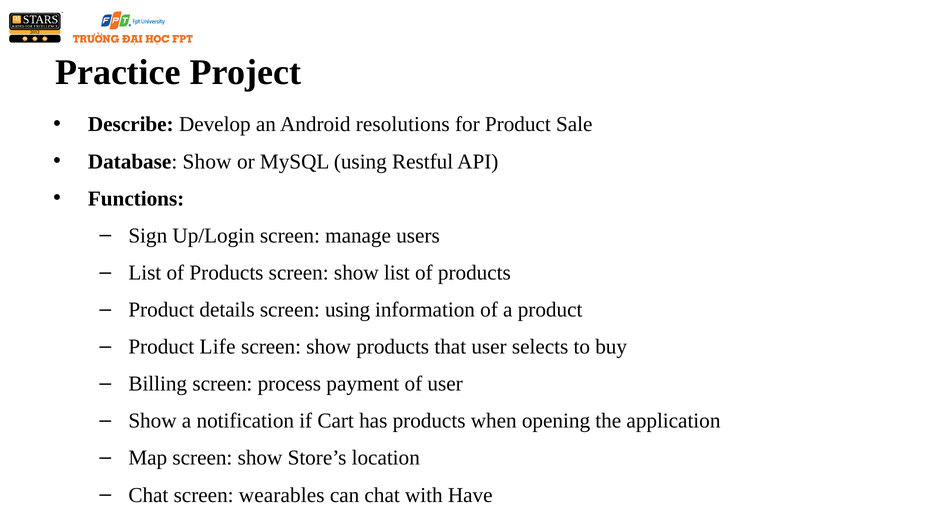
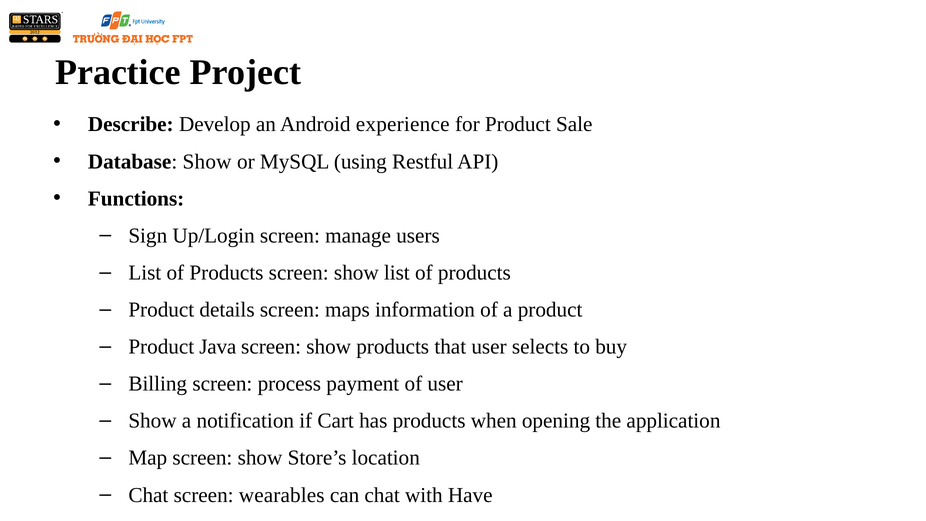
resolutions: resolutions -> experience (403, 124)
screen using: using -> maps (347, 310)
Life: Life -> Java (218, 347)
